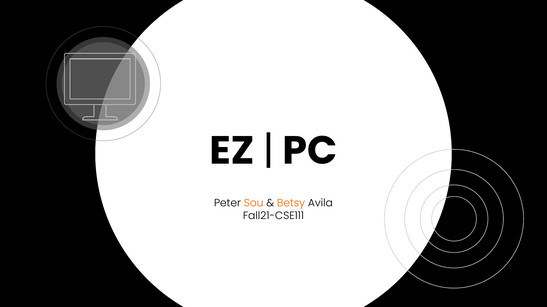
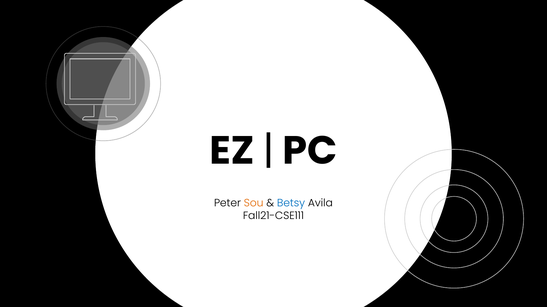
Betsy colour: orange -> blue (291, 203)
